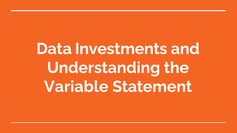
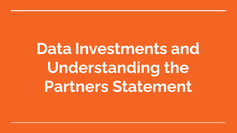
Variable: Variable -> Partners (76, 87)
